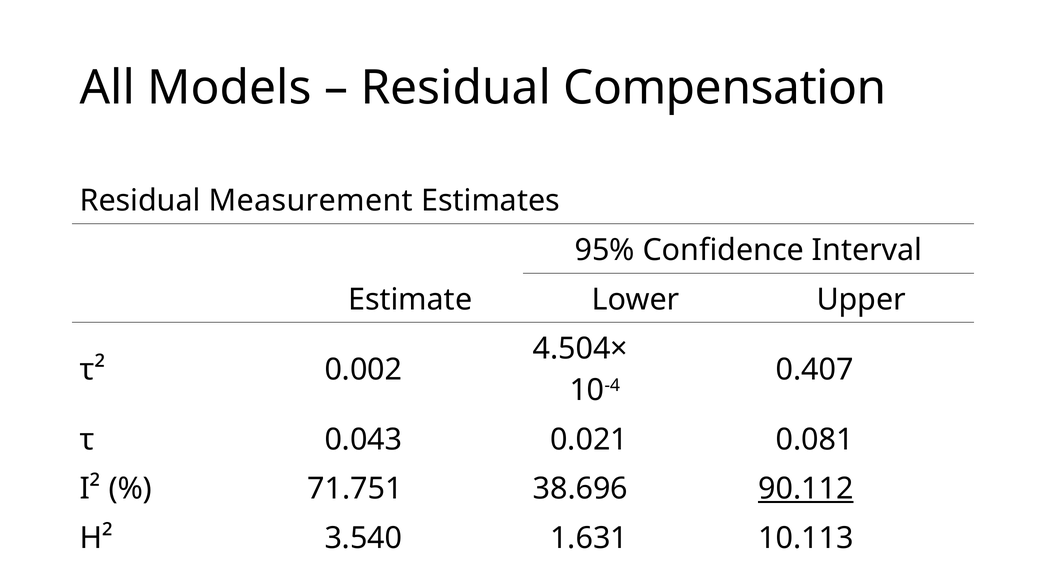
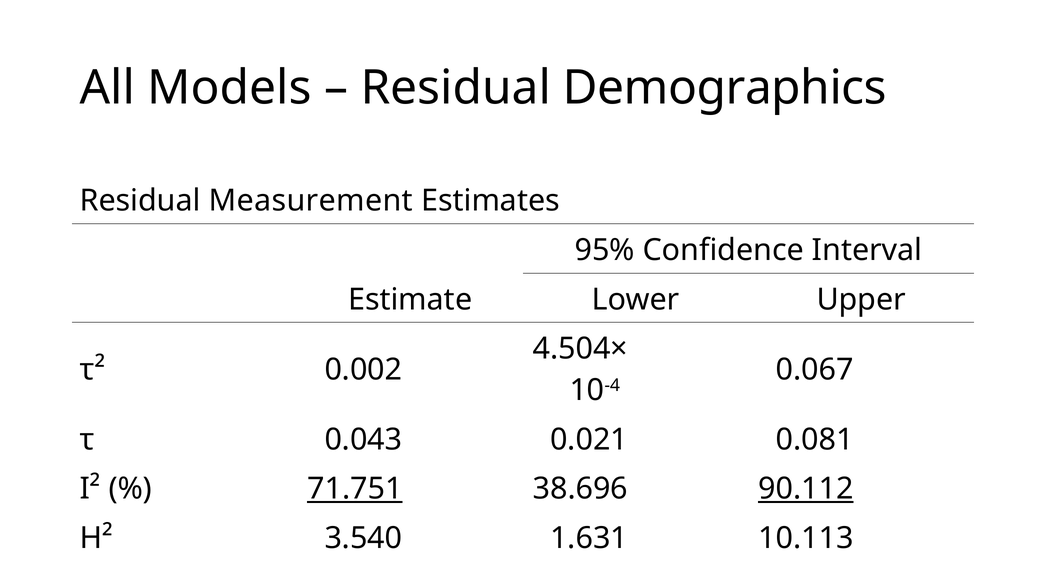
Compensation: Compensation -> Demographics (725, 88)
0.407: 0.407 -> 0.067 (815, 370)
71.751 underline: none -> present (355, 489)
